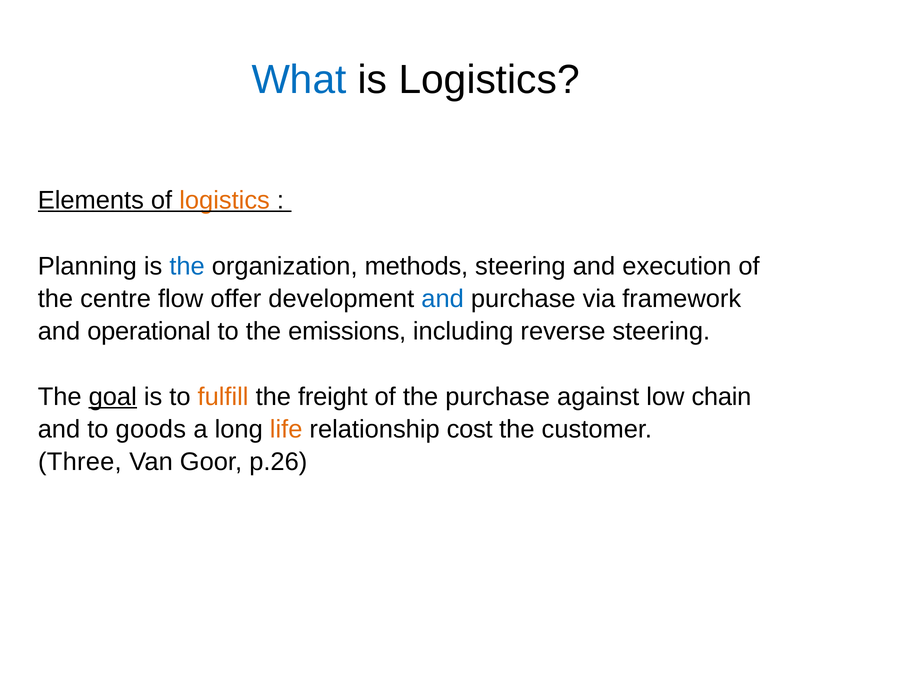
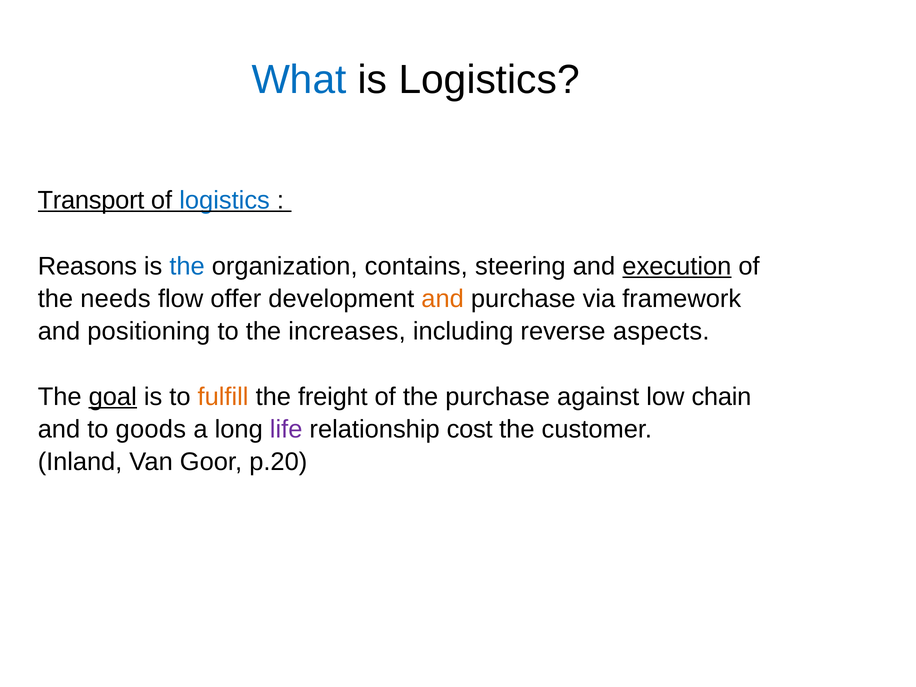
Elements: Elements -> Transport (91, 200)
logistics colour: orange -> blue (225, 200)
Planning: Planning -> Reasons (87, 266)
methods: methods -> contains (416, 266)
execution underline: none -> present (677, 266)
centre: centre -> needs (115, 299)
and colour: blue -> orange (443, 299)
operational: operational -> positioning (149, 331)
emissions: emissions -> increases (347, 331)
reverse steering: steering -> aspects (661, 331)
life colour: orange -> purple (286, 429)
Three: Three -> Inland (80, 462)
p.26: p.26 -> p.20 (278, 462)
